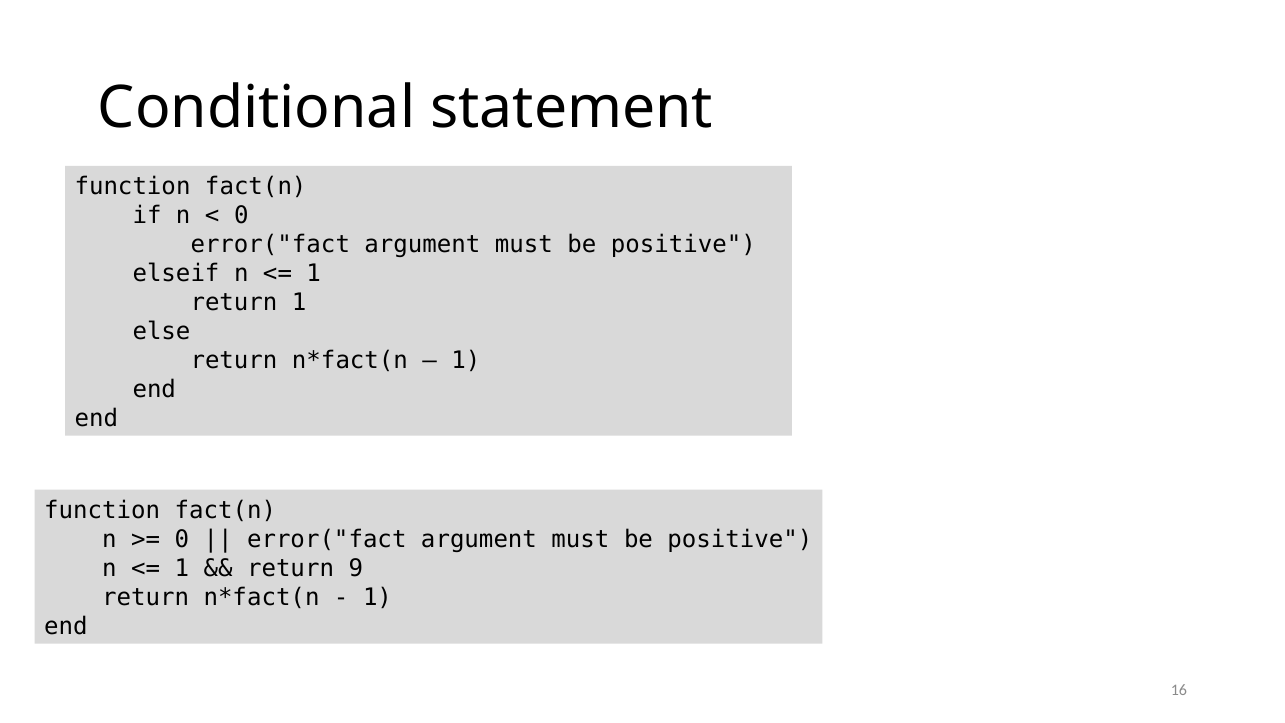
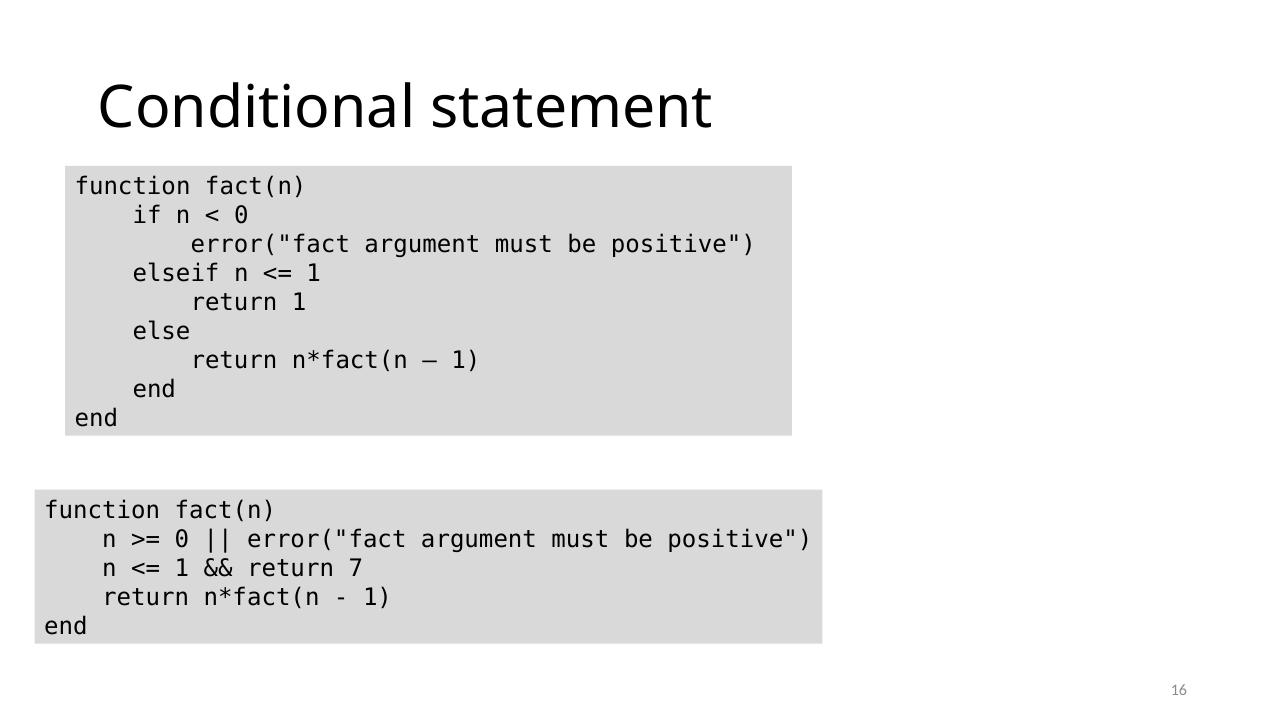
9: 9 -> 7 (356, 568)
